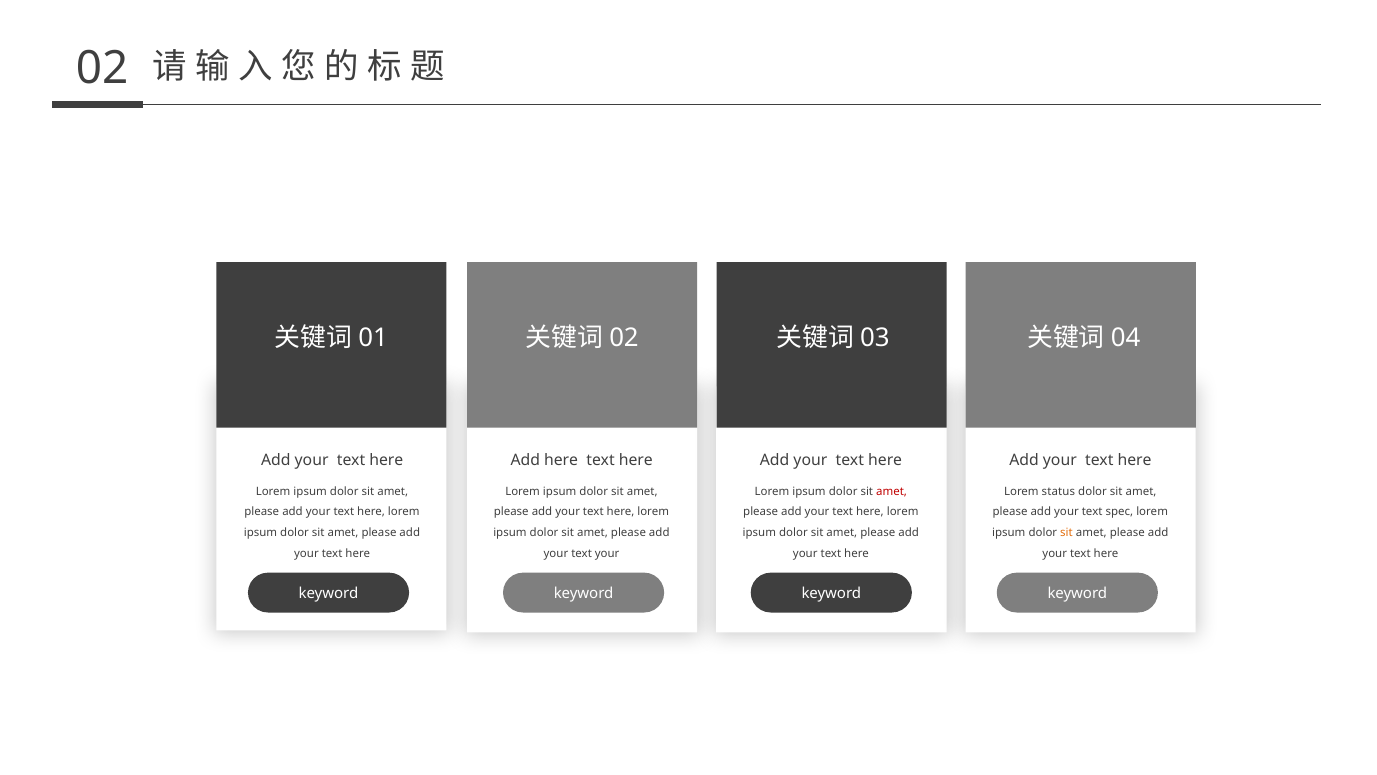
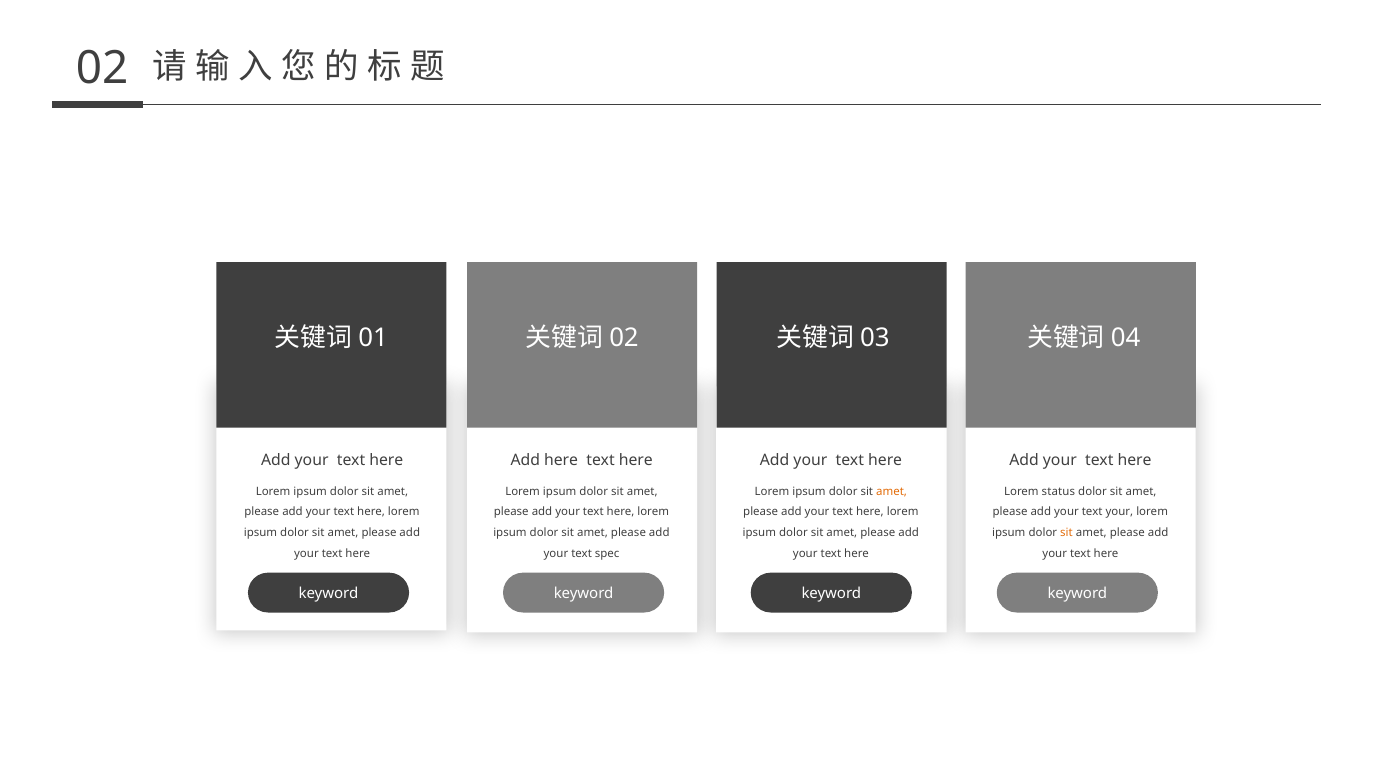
amet colour: red -> orange (892, 491)
text spec: spec -> your (1119, 512)
text your: your -> spec (607, 553)
